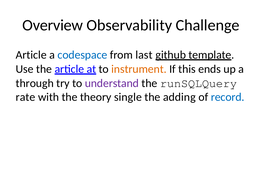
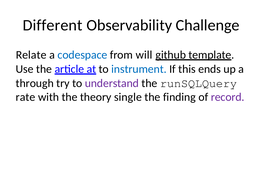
Overview: Overview -> Different (53, 25)
Article: Article -> Relate (31, 55)
last: last -> will (144, 55)
instrument colour: orange -> blue (139, 69)
adding: adding -> finding (179, 97)
record colour: blue -> purple (228, 97)
